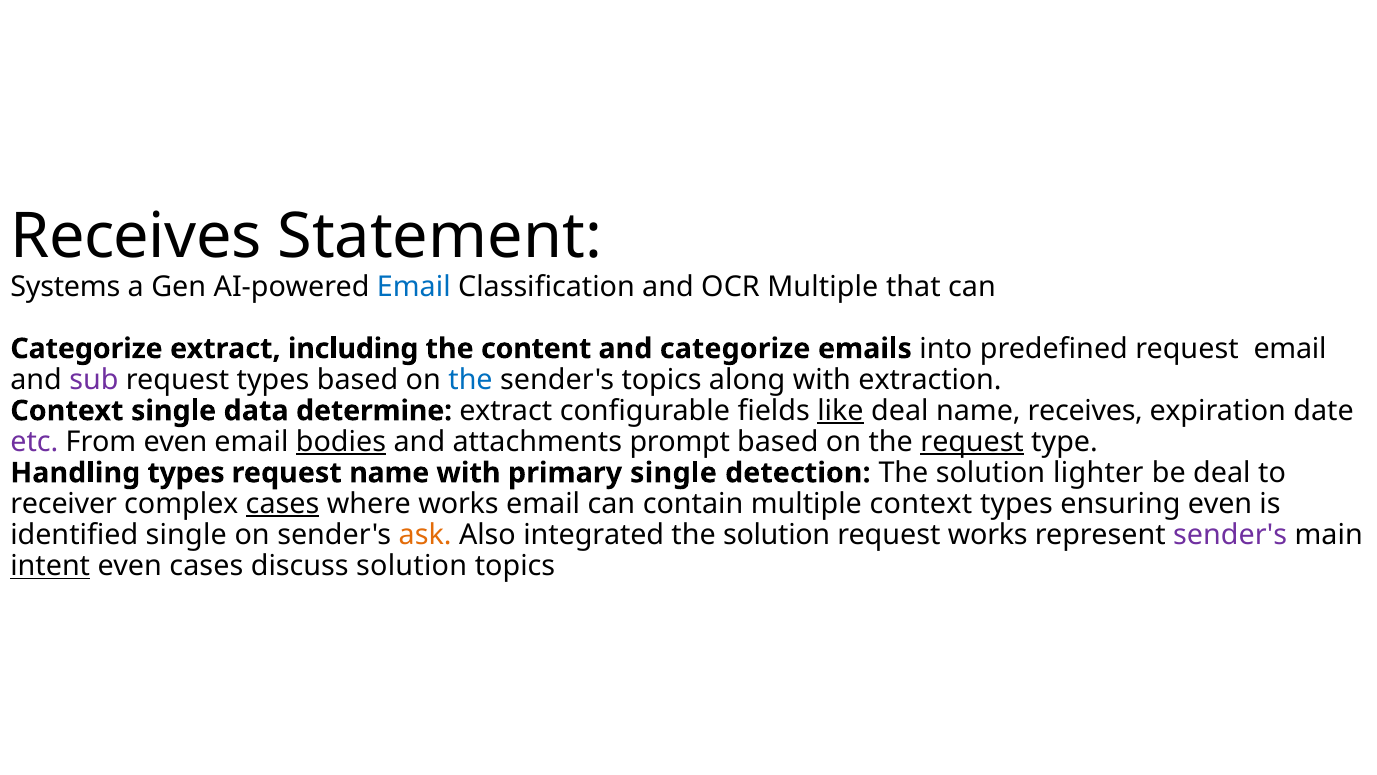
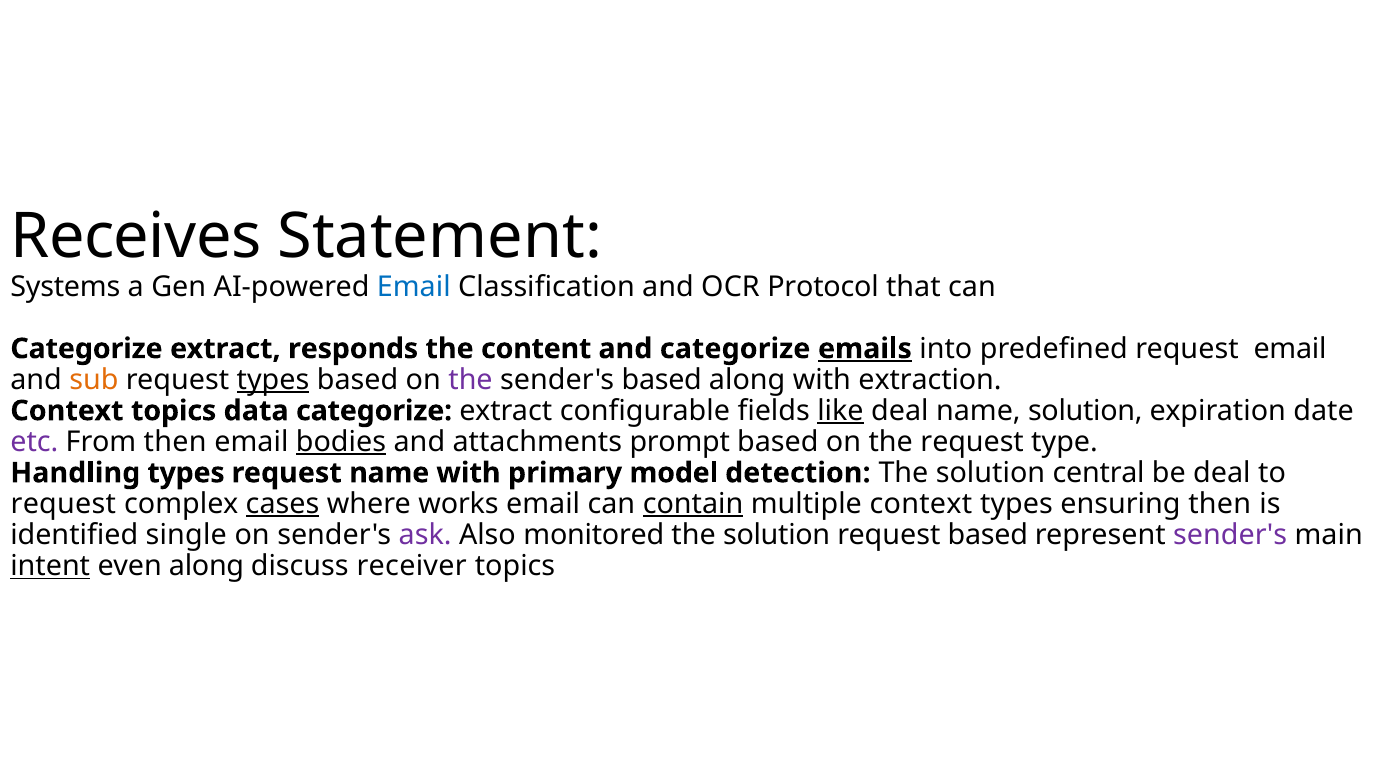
OCR Multiple: Multiple -> Protocol (823, 286)
including: including -> responds (353, 349)
emails underline: none -> present (865, 349)
sub colour: purple -> orange (94, 380)
types underline: none -> present (273, 380)
the colour: blue -> purple (471, 380)
sender's topics: topics -> based (662, 380)
Context single: single -> topics (174, 411)
data determine: determine -> categorize (374, 411)
name receives: receives -> solution (1085, 411)
From even: even -> then (175, 442)
request underline: present -> none (972, 442)
primary single: single -> model (674, 473)
lighter: lighter -> central (1099, 473)
receiver: receiver -> request (63, 504)
contain underline: none -> present (693, 504)
ensuring even: even -> then (1220, 504)
ask colour: orange -> purple (425, 535)
integrated: integrated -> monitored (594, 535)
request works: works -> based (988, 535)
even cases: cases -> along (207, 566)
discuss solution: solution -> receiver (412, 566)
